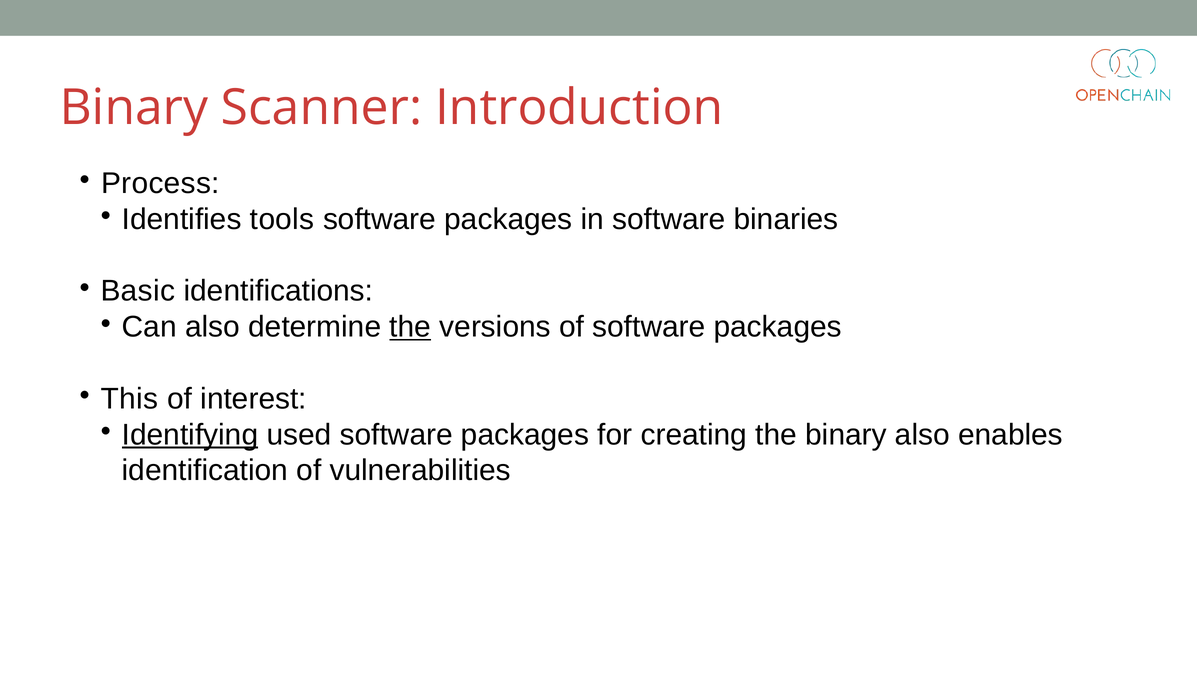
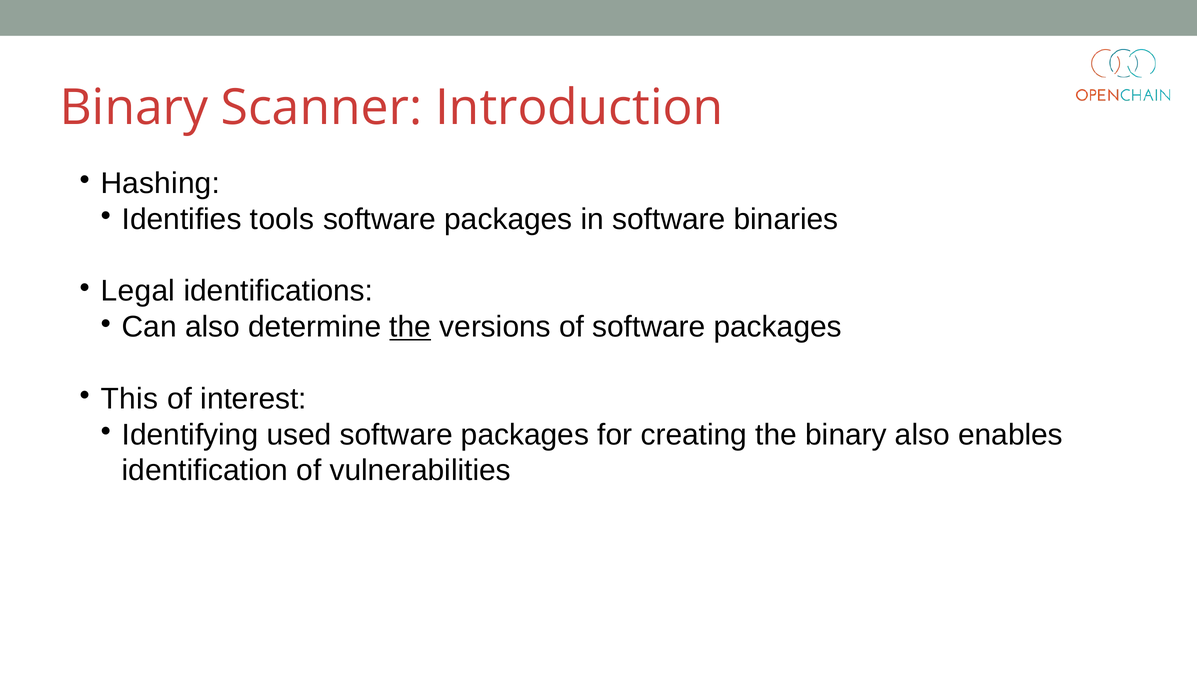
Process: Process -> Hashing (160, 183)
Basic: Basic -> Legal (138, 291)
Identifying underline: present -> none (190, 435)
